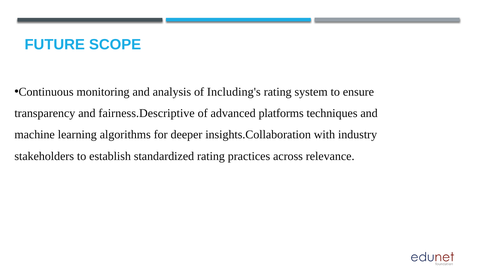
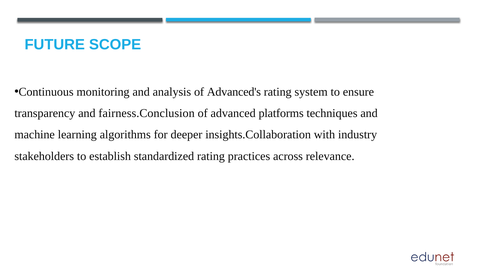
Including's: Including's -> Advanced's (234, 92)
fairness.Descriptive: fairness.Descriptive -> fairness.Conclusion (147, 113)
